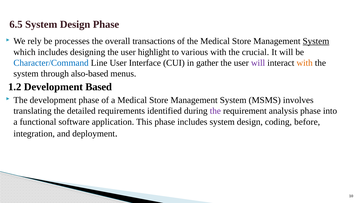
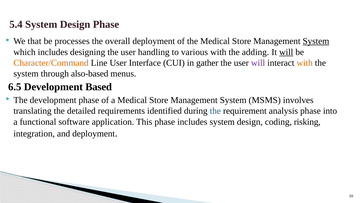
6.5: 6.5 -> 5.4 (16, 24)
rely: rely -> that (34, 41)
overall transactions: transactions -> deployment (154, 41)
highlight: highlight -> handling (154, 52)
crucial: crucial -> adding (256, 52)
will underline: none -> present (286, 52)
Character/Command colour: blue -> orange (51, 63)
1.2: 1.2 -> 6.5 (15, 87)
the colour: purple -> blue (215, 111)
before: before -> risking (307, 122)
